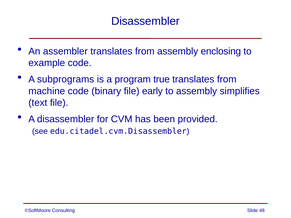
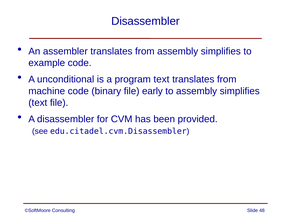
from assembly enclosing: enclosing -> simplifies (221, 51)
subprograms: subprograms -> unconditional (66, 79)
program true: true -> text (161, 79)
